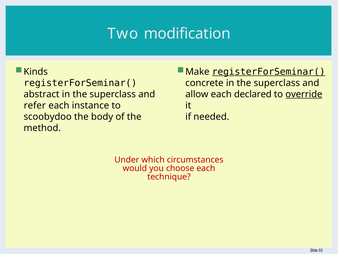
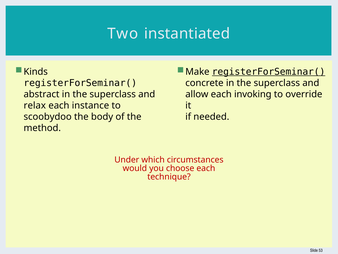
modification: modification -> instantiated (187, 34)
declared: declared -> invoking (253, 94)
override underline: present -> none (304, 94)
refer: refer -> relax (35, 105)
